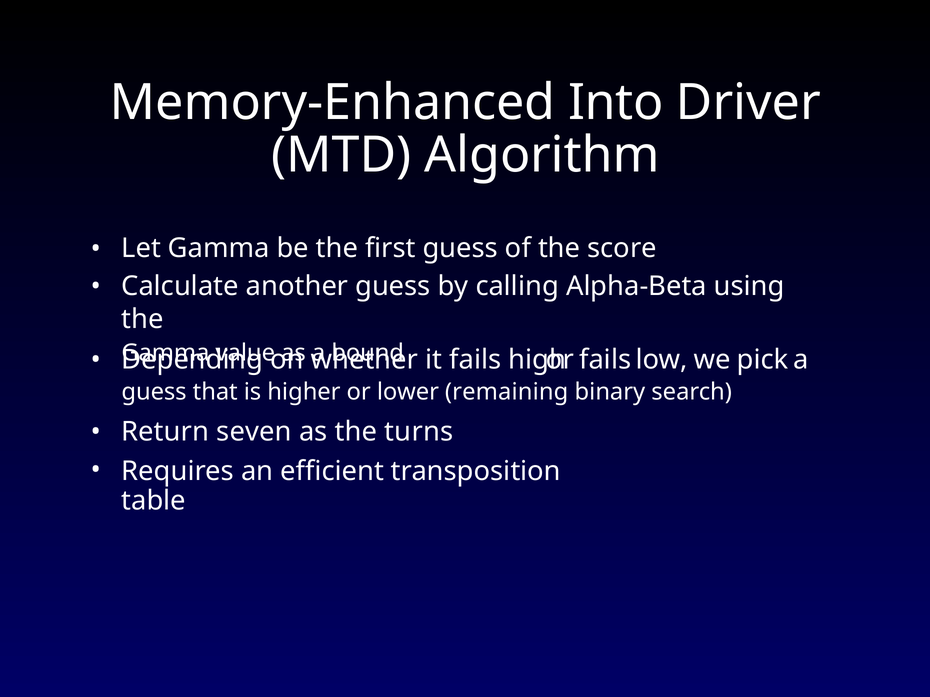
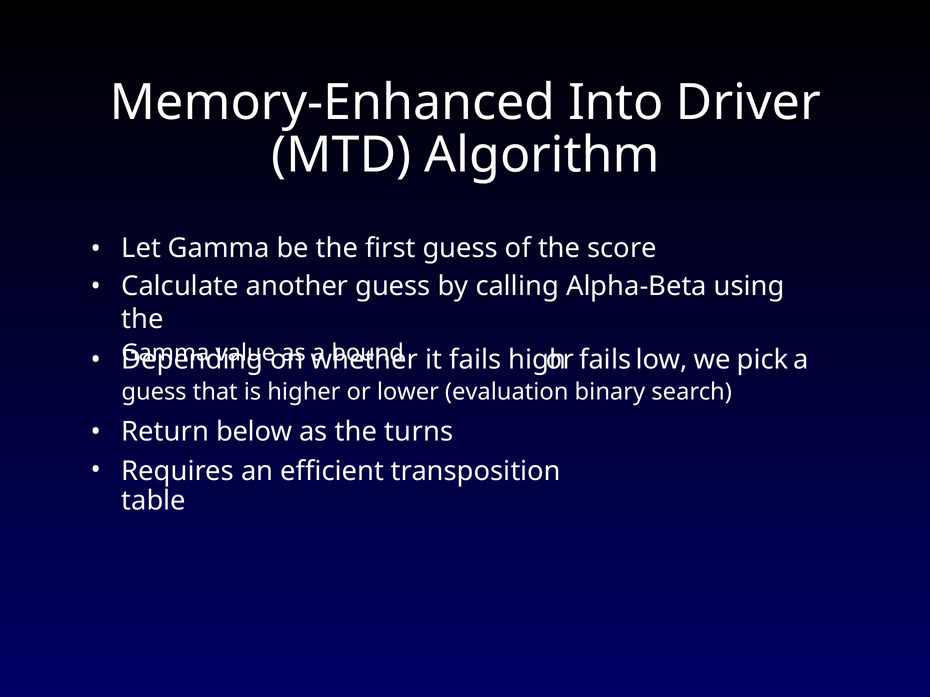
remaining: remaining -> evaluation (507, 392)
seven: seven -> below (254, 432)
